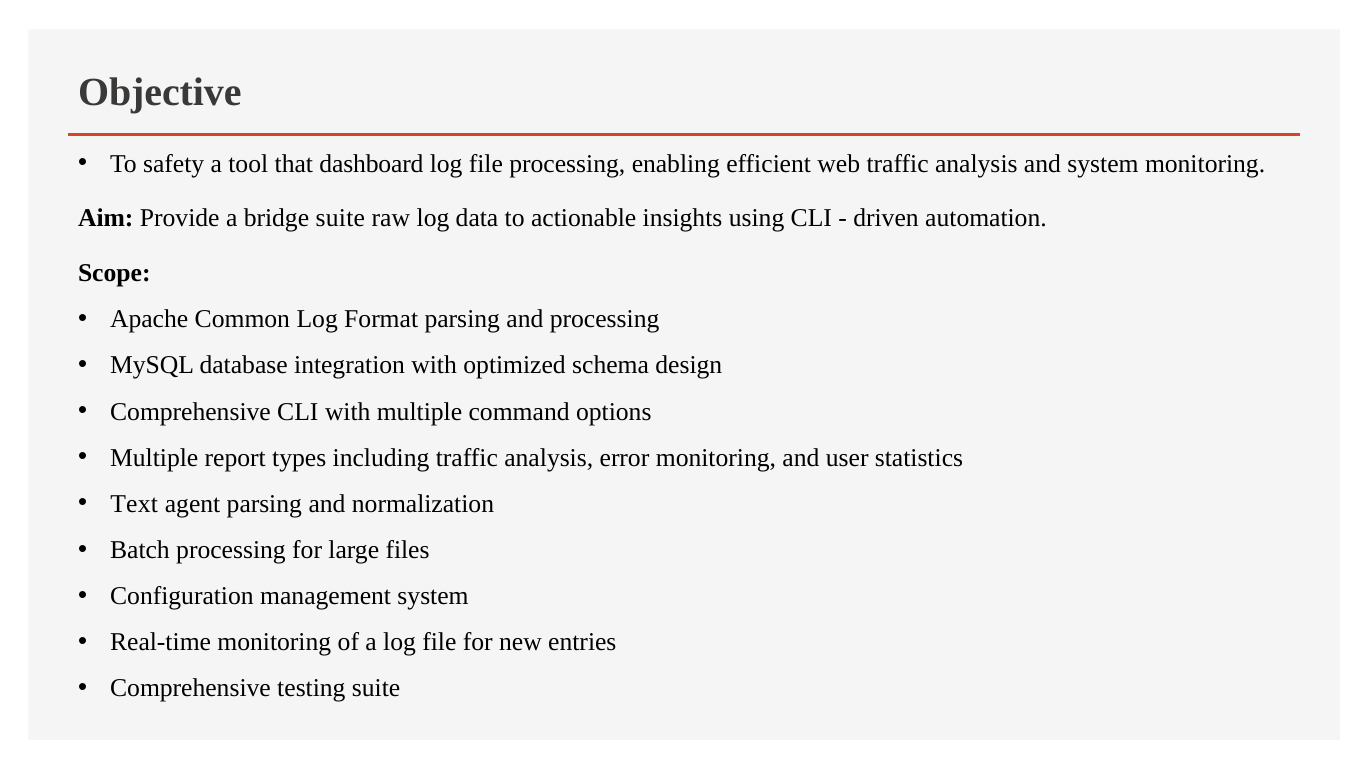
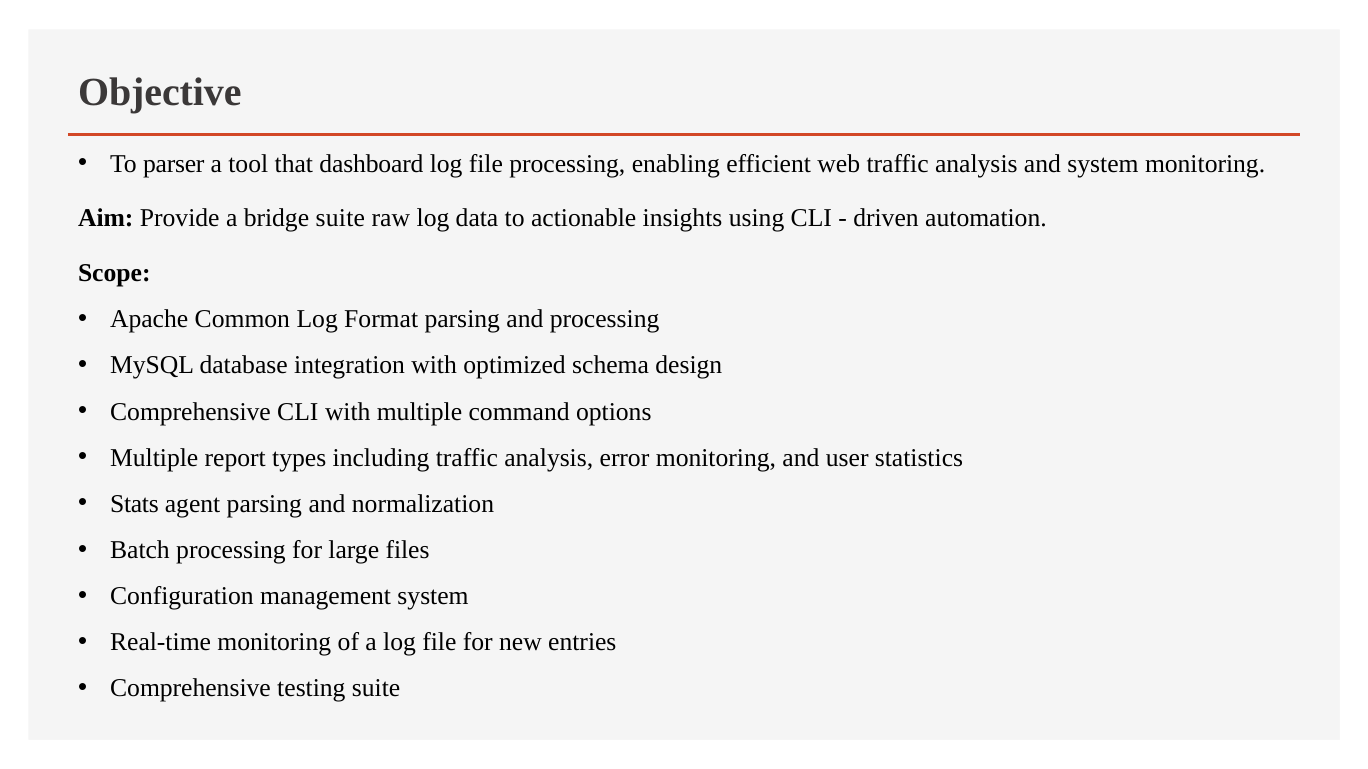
safety: safety -> parser (174, 164)
Text: Text -> Stats (134, 504)
